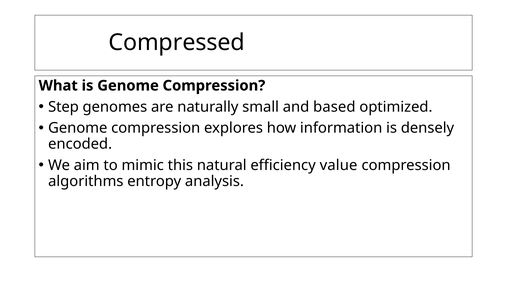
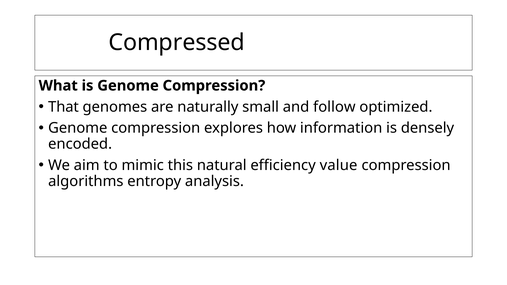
Step: Step -> That (63, 107)
based: based -> follow (334, 107)
